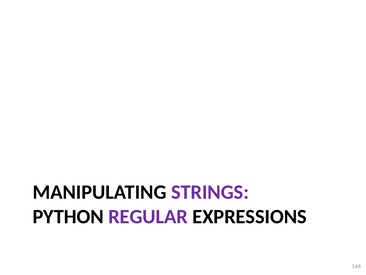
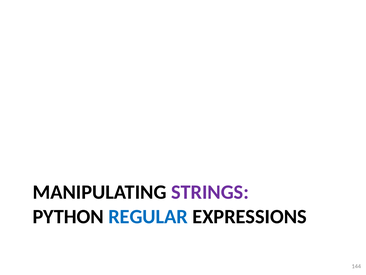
REGULAR colour: purple -> blue (148, 216)
